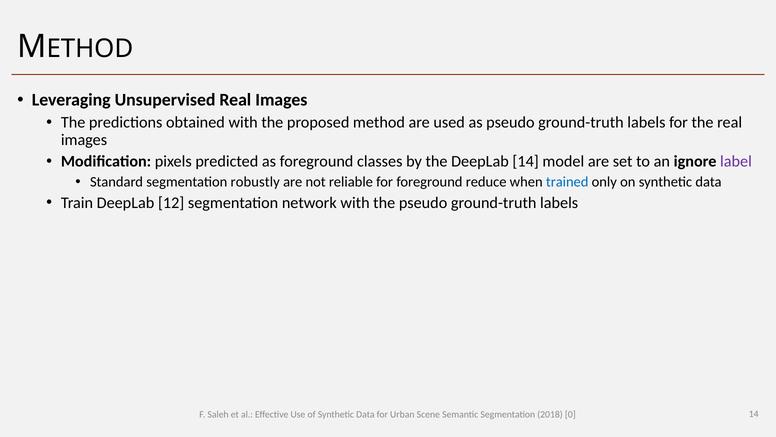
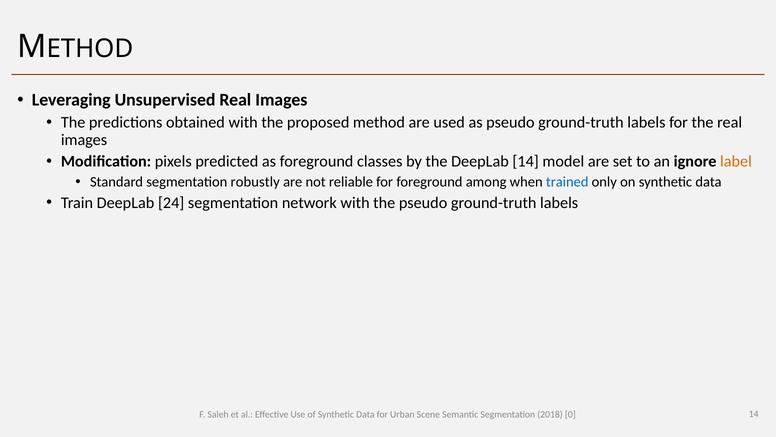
label colour: purple -> orange (736, 161)
reduce: reduce -> among (486, 182)
12: 12 -> 24 (171, 203)
